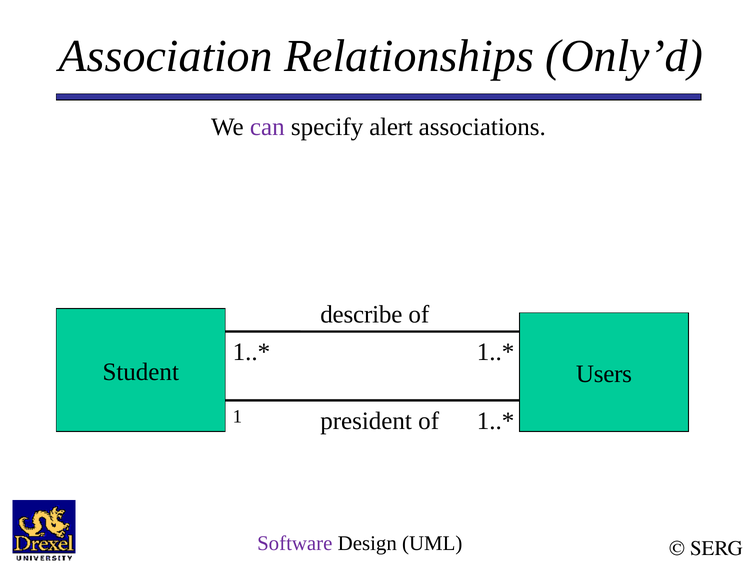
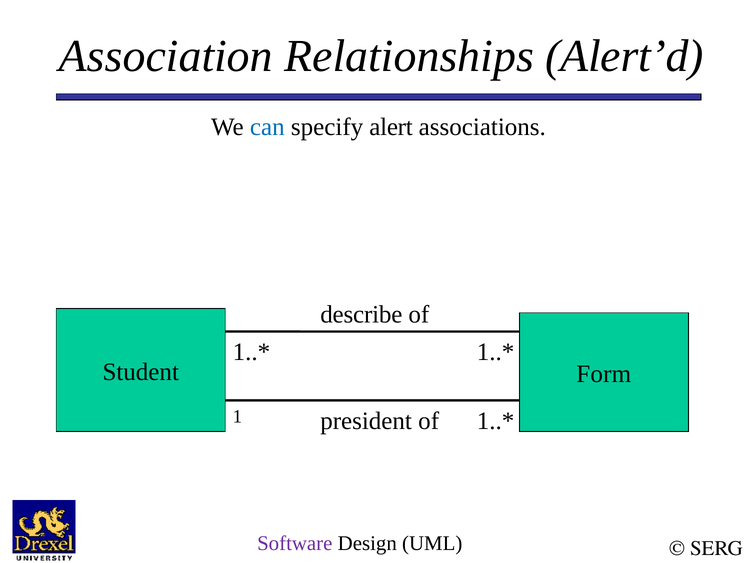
Only’d: Only’d -> Alert’d (624, 56)
can colour: purple -> blue (267, 127)
Users: Users -> Form (604, 374)
